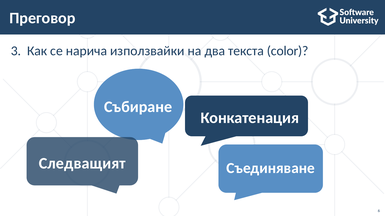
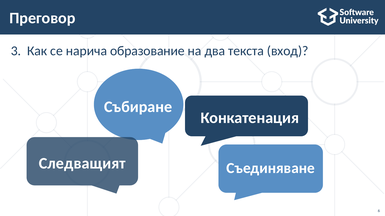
използвайки: използвайки -> образование (147, 51)
color: color -> вход (288, 51)
